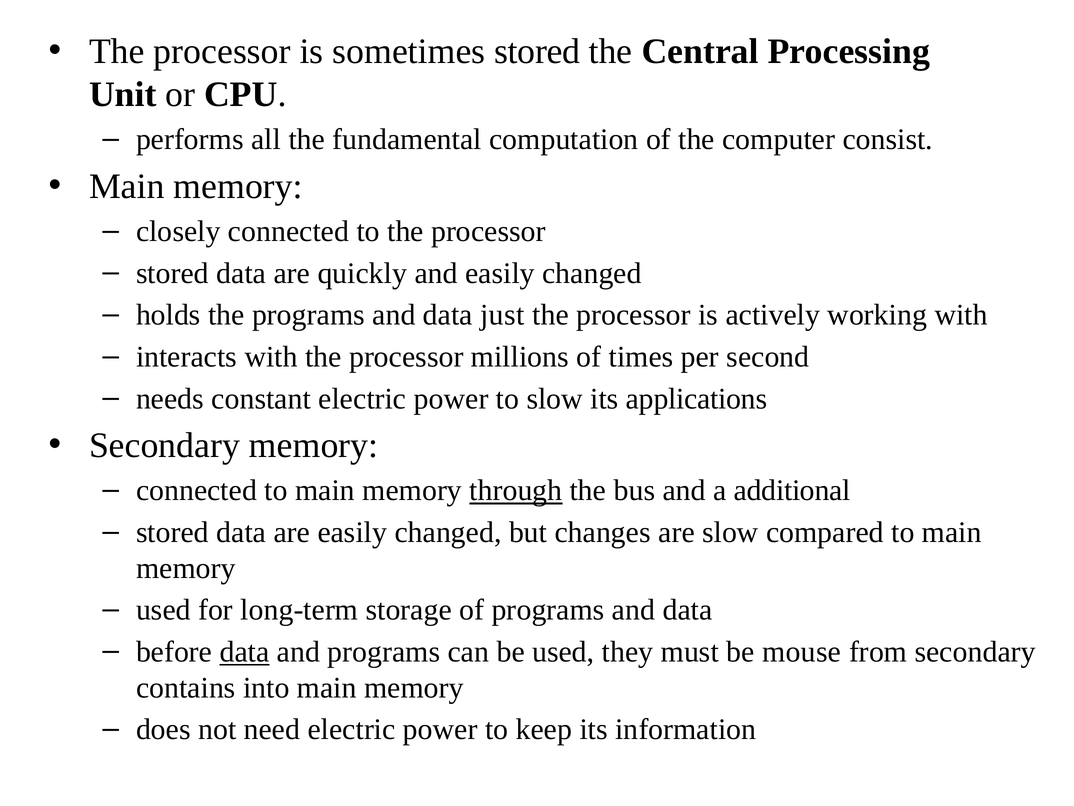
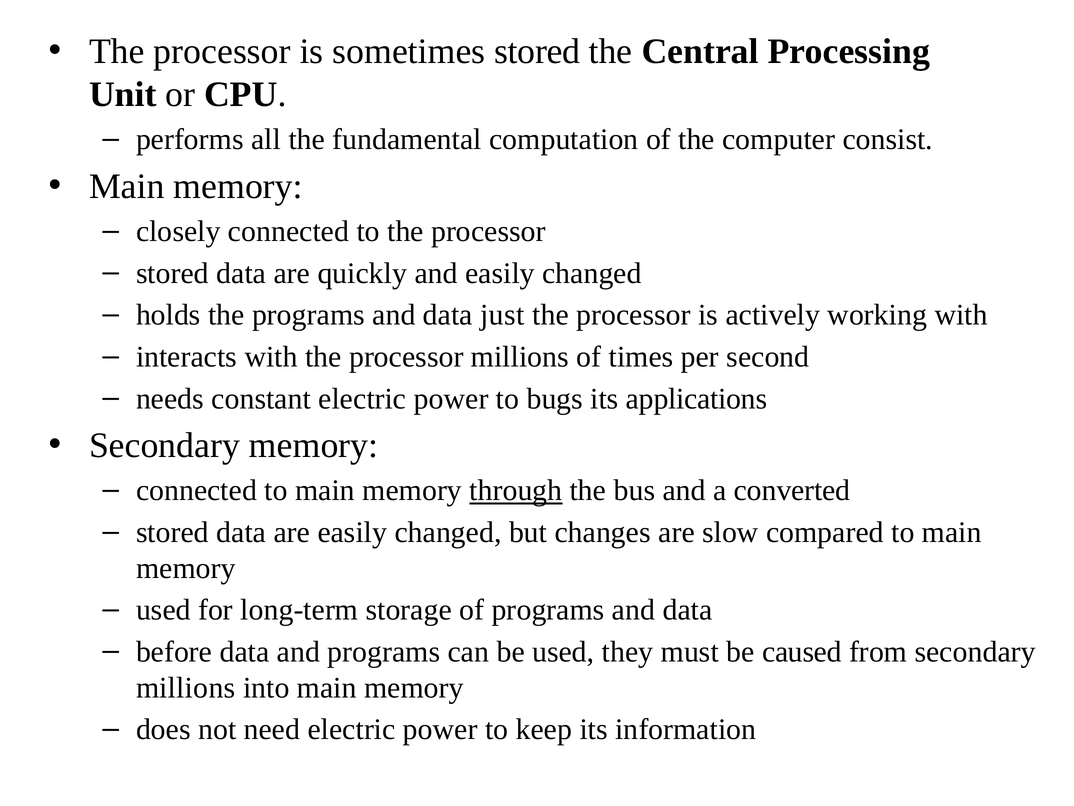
to slow: slow -> bugs (555, 398)
additional: additional -> converted (792, 490)
data underline: present -> none (245, 651)
mouse: mouse -> caused (802, 651)
contains: contains -> millions (186, 687)
